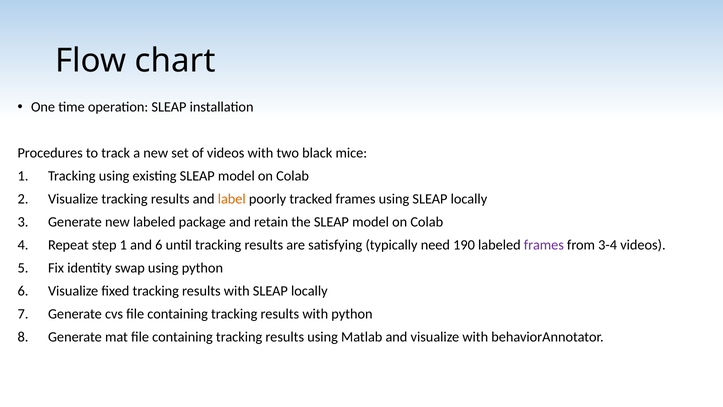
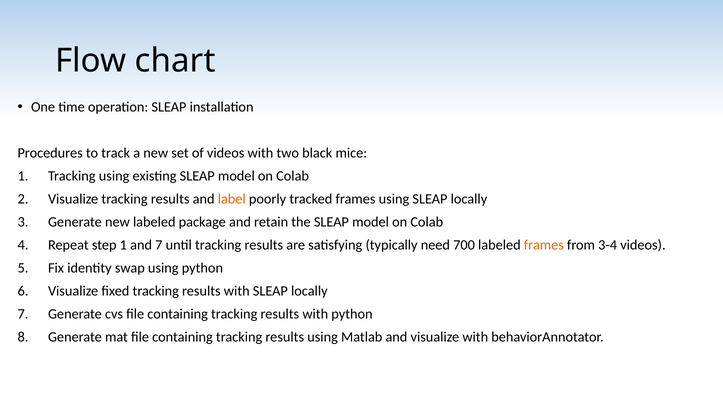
and 6: 6 -> 7 (159, 245)
190: 190 -> 700 (464, 245)
frames colour: purple -> orange (544, 245)
